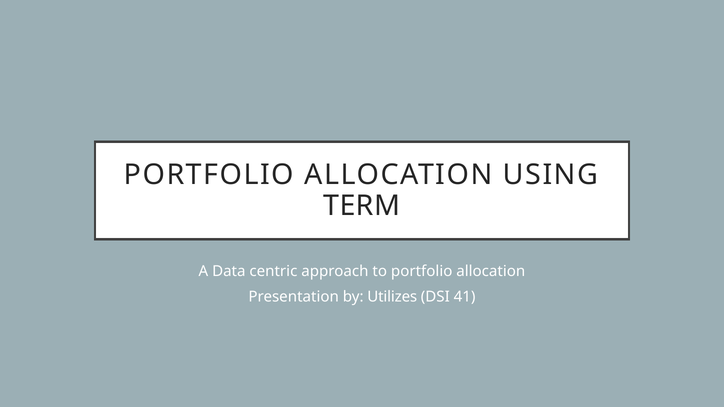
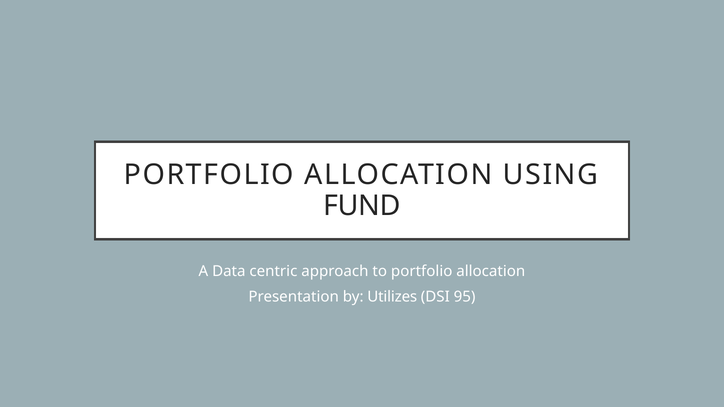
TERM: TERM -> FUND (362, 206)
41: 41 -> 95 (465, 297)
